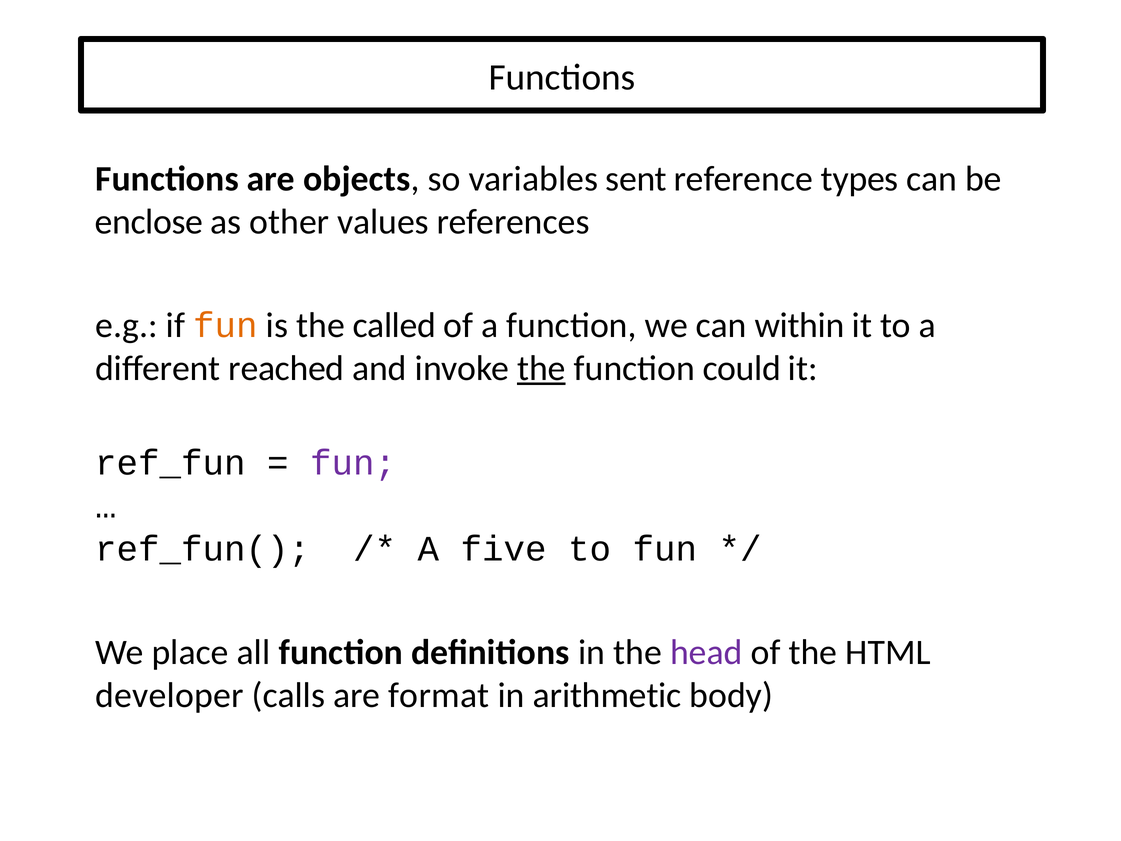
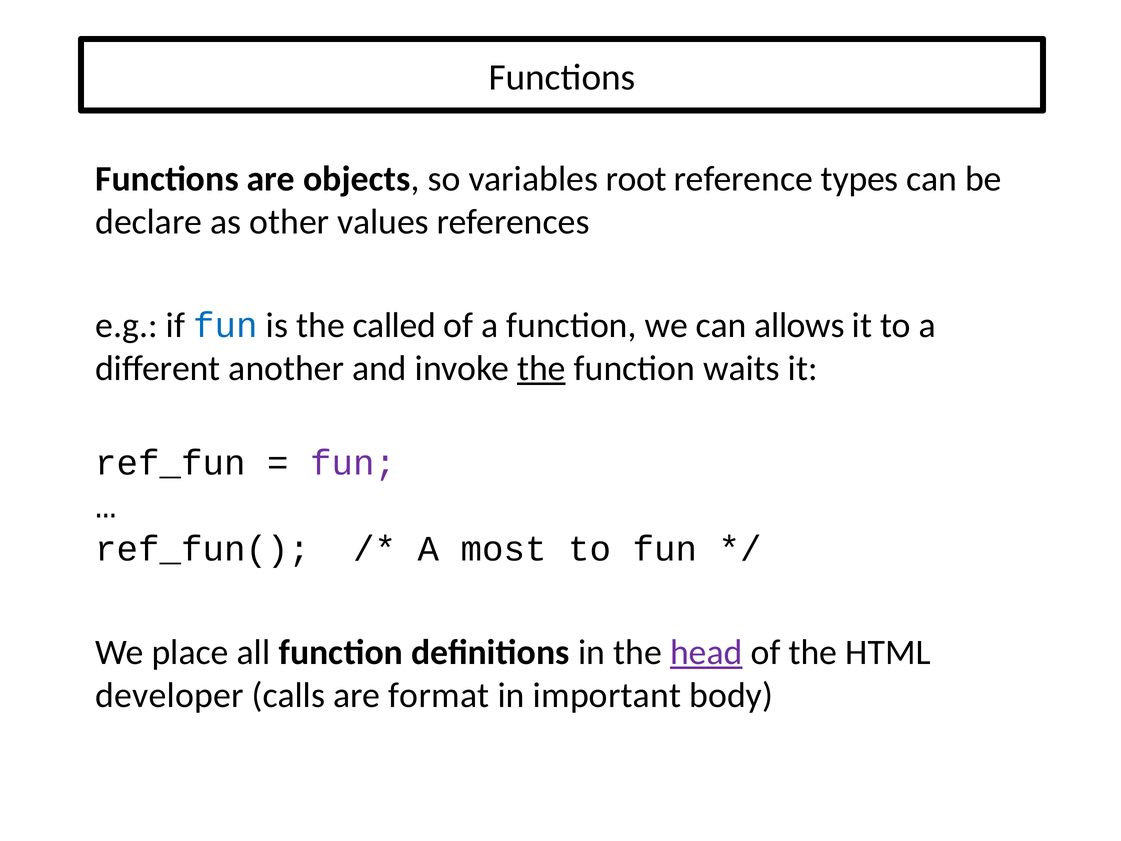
sent: sent -> root (636, 179)
enclose: enclose -> declare (149, 222)
fun colour: orange -> blue (226, 325)
within: within -> allows (799, 325)
reached: reached -> another (286, 368)
could: could -> waits (742, 368)
five: five -> most (504, 549)
head underline: none -> present (706, 652)
arithmetic: arithmetic -> important (607, 695)
